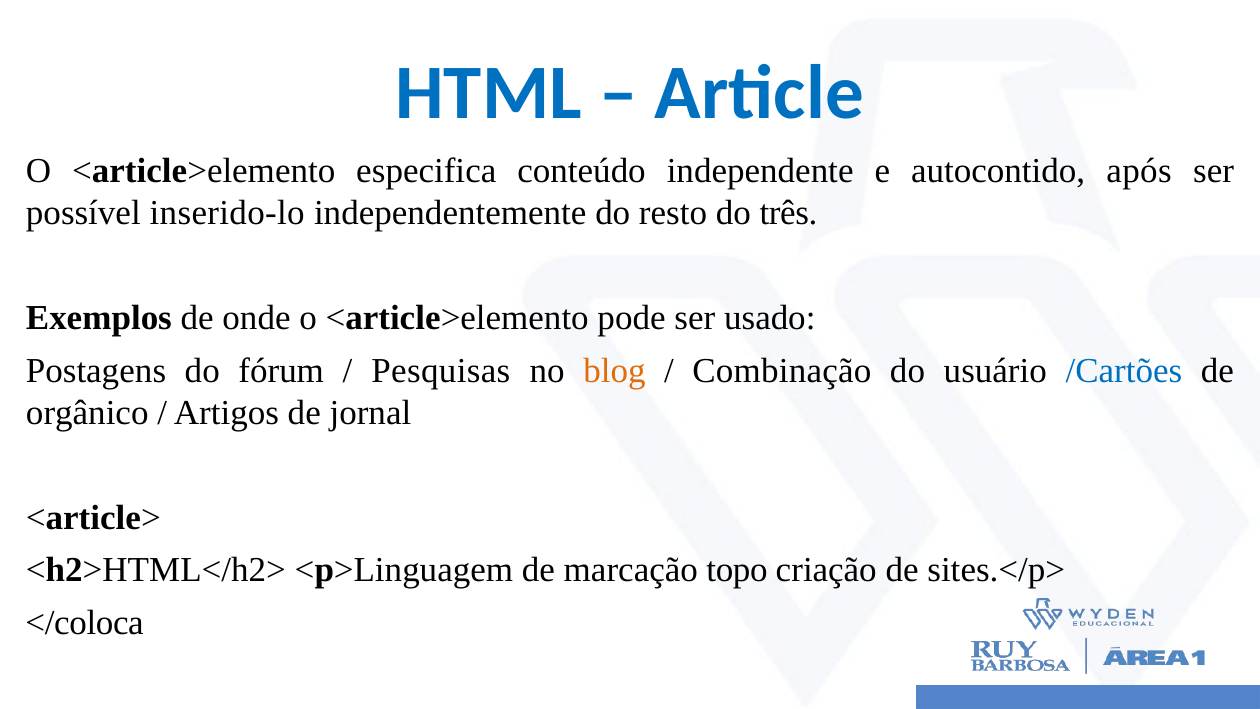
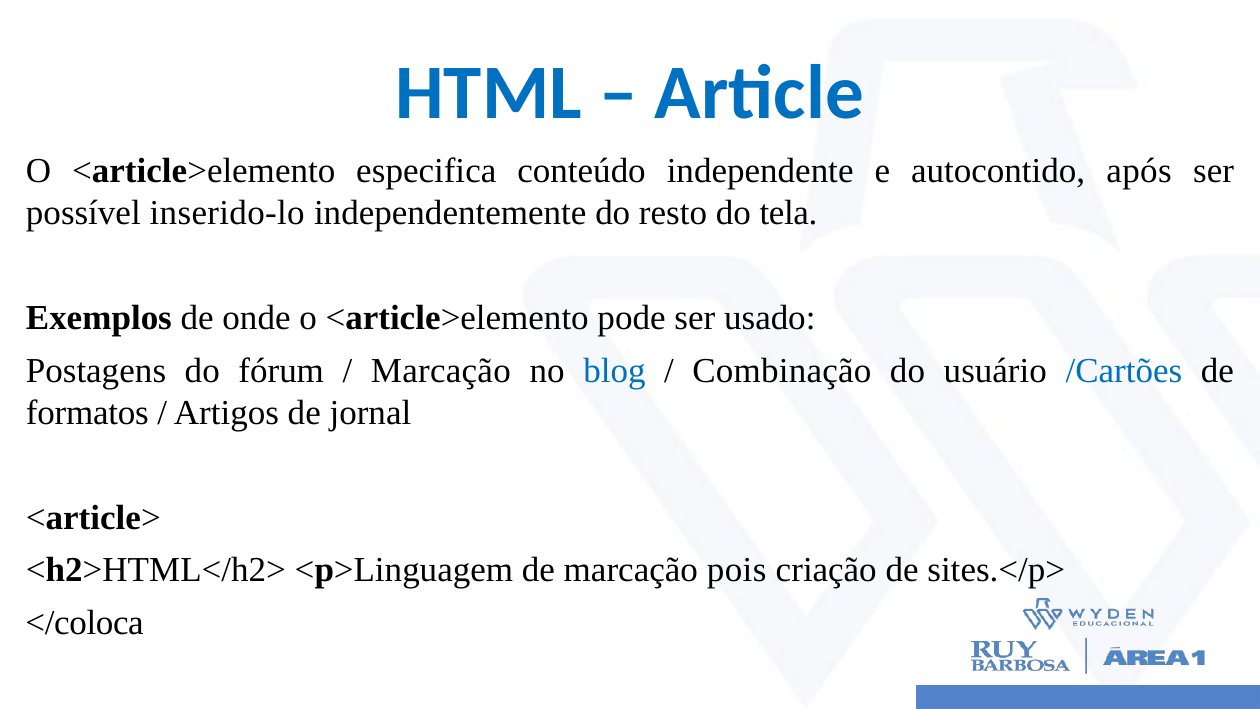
três: três -> tela (789, 213)
Pesquisas: Pesquisas -> Marcação (441, 371)
blog colour: orange -> blue (614, 371)
orgânico: orgânico -> formatos (87, 413)
topo: topo -> pois (737, 570)
